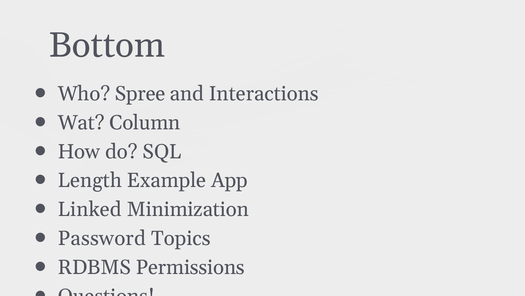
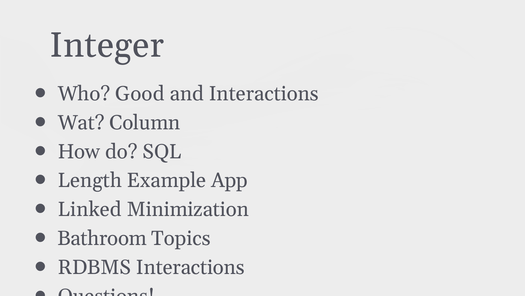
Bottom: Bottom -> Integer (107, 45)
Spree: Spree -> Good (140, 93)
Password: Password -> Bathroom (102, 238)
RDBMS Permissions: Permissions -> Interactions (190, 267)
